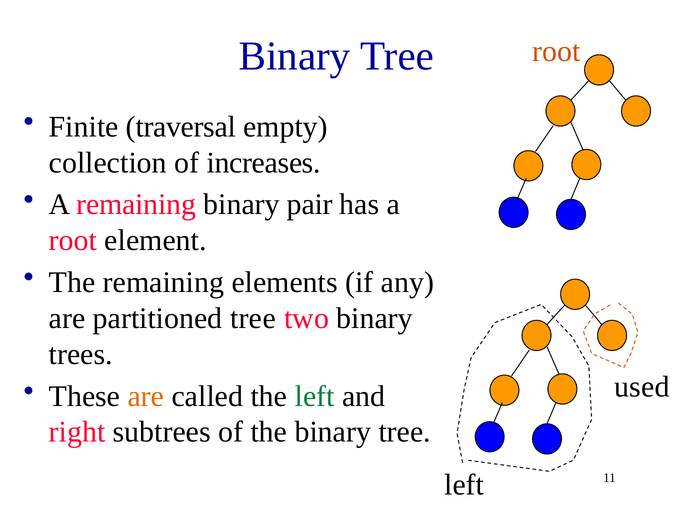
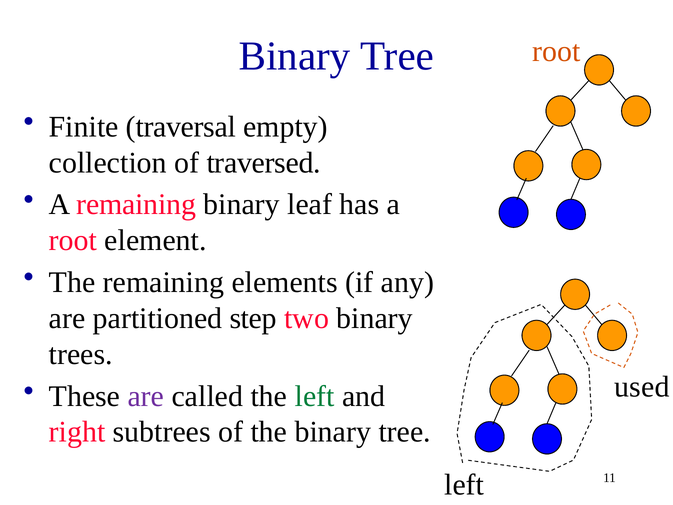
increases: increases -> traversed (264, 163)
pair: pair -> leaf (310, 205)
partitioned tree: tree -> step (253, 318)
are colour: orange -> purple (146, 396)
